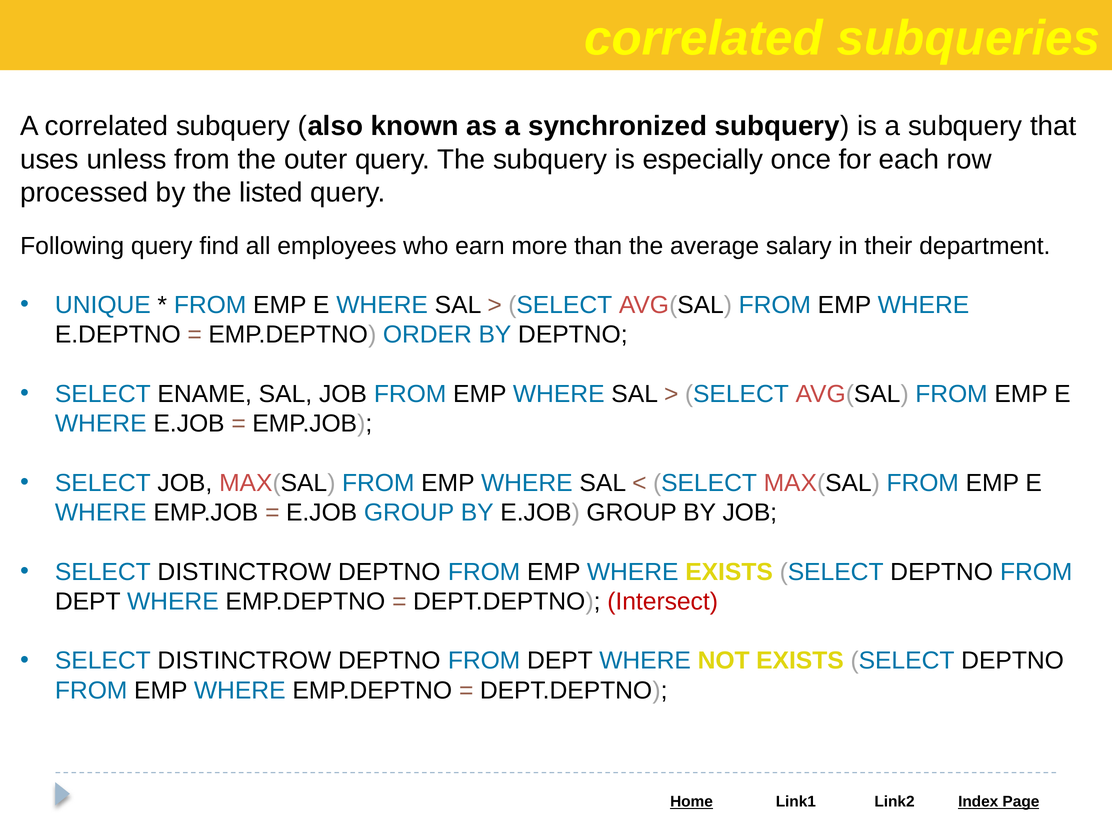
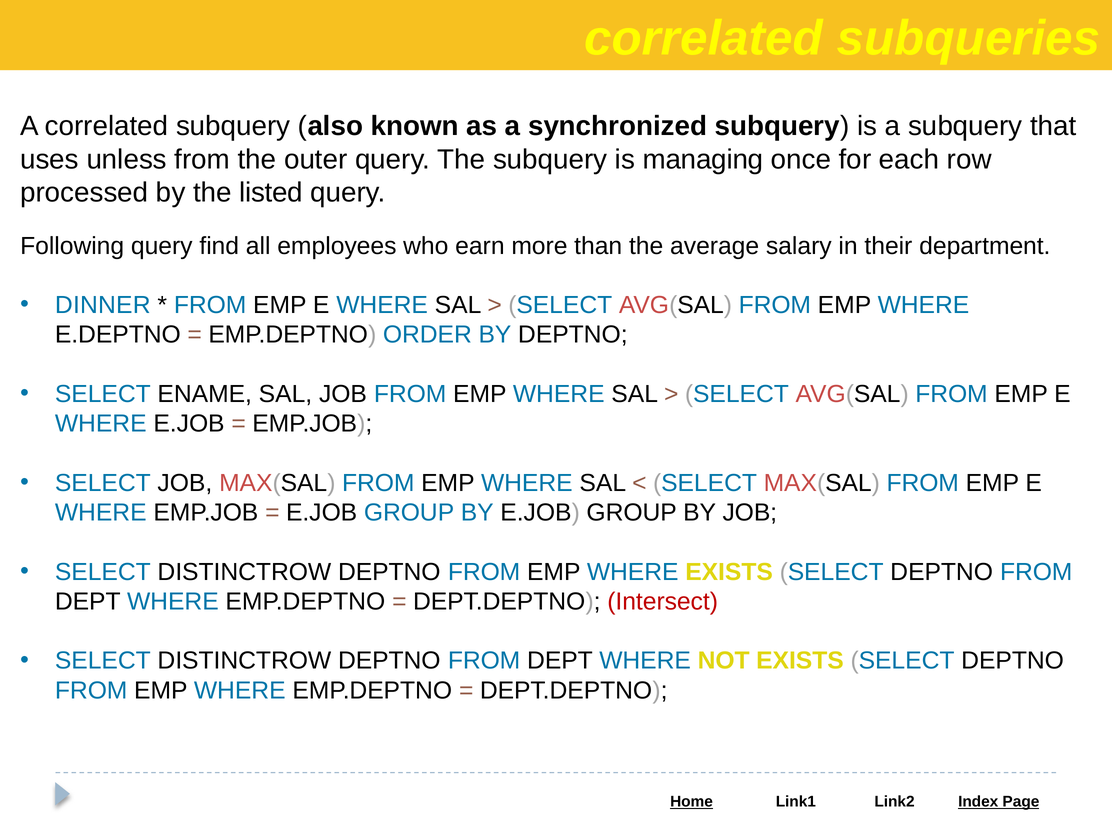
especially: especially -> managing (703, 159)
UNIQUE: UNIQUE -> DINNER (103, 305)
